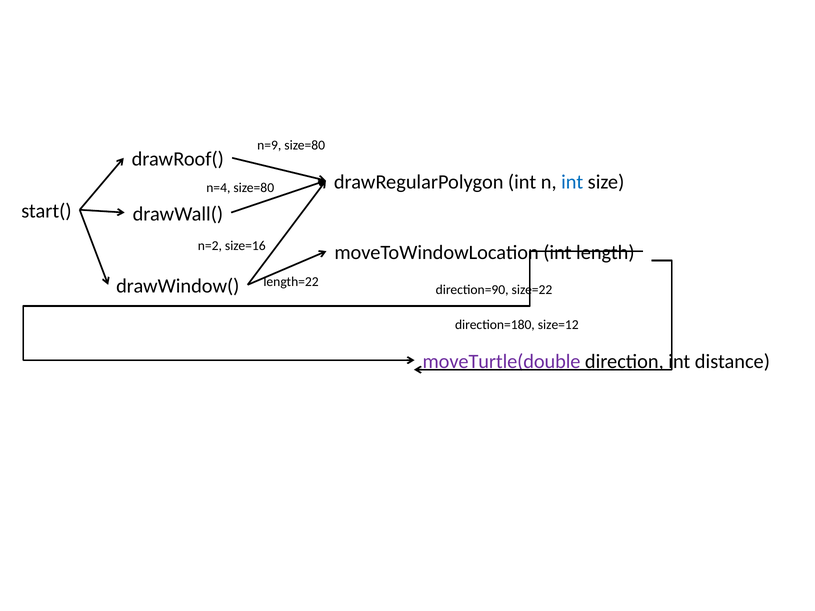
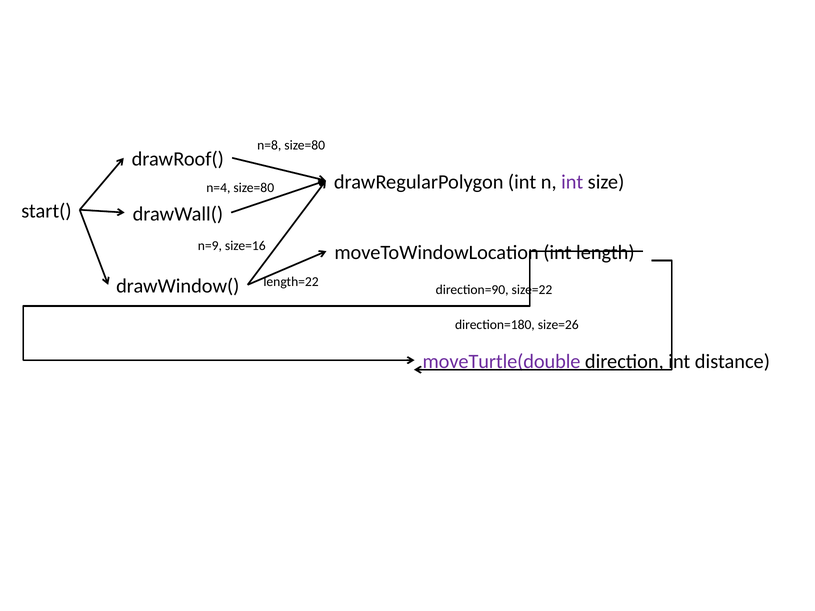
n=9: n=9 -> n=8 (269, 145)
int colour: blue -> purple (572, 182)
n=2: n=2 -> n=9 (210, 246)
size=12: size=12 -> size=26 (558, 325)
